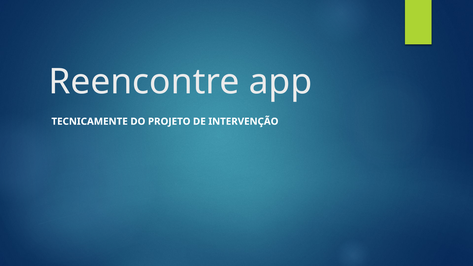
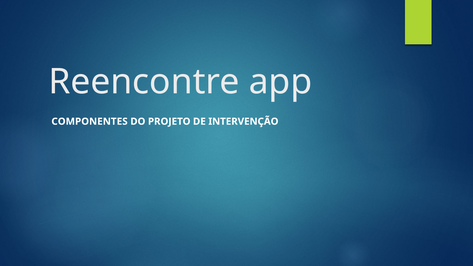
TECNICAMENTE: TECNICAMENTE -> COMPONENTES (90, 122)
